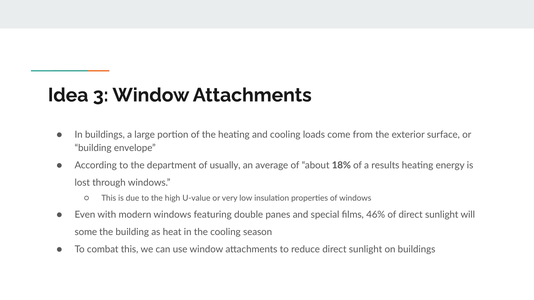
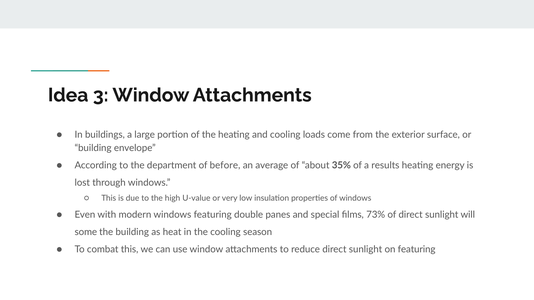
usually: usually -> before (225, 166)
18%: 18% -> 35% (341, 166)
46%: 46% -> 73% (376, 215)
on buildings: buildings -> featuring (417, 250)
